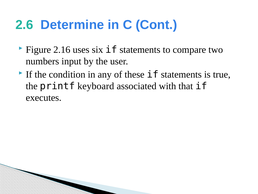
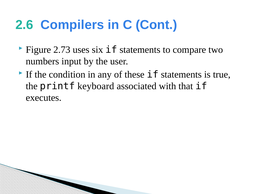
Determine: Determine -> Compilers (72, 25)
2.16: 2.16 -> 2.73 (62, 50)
